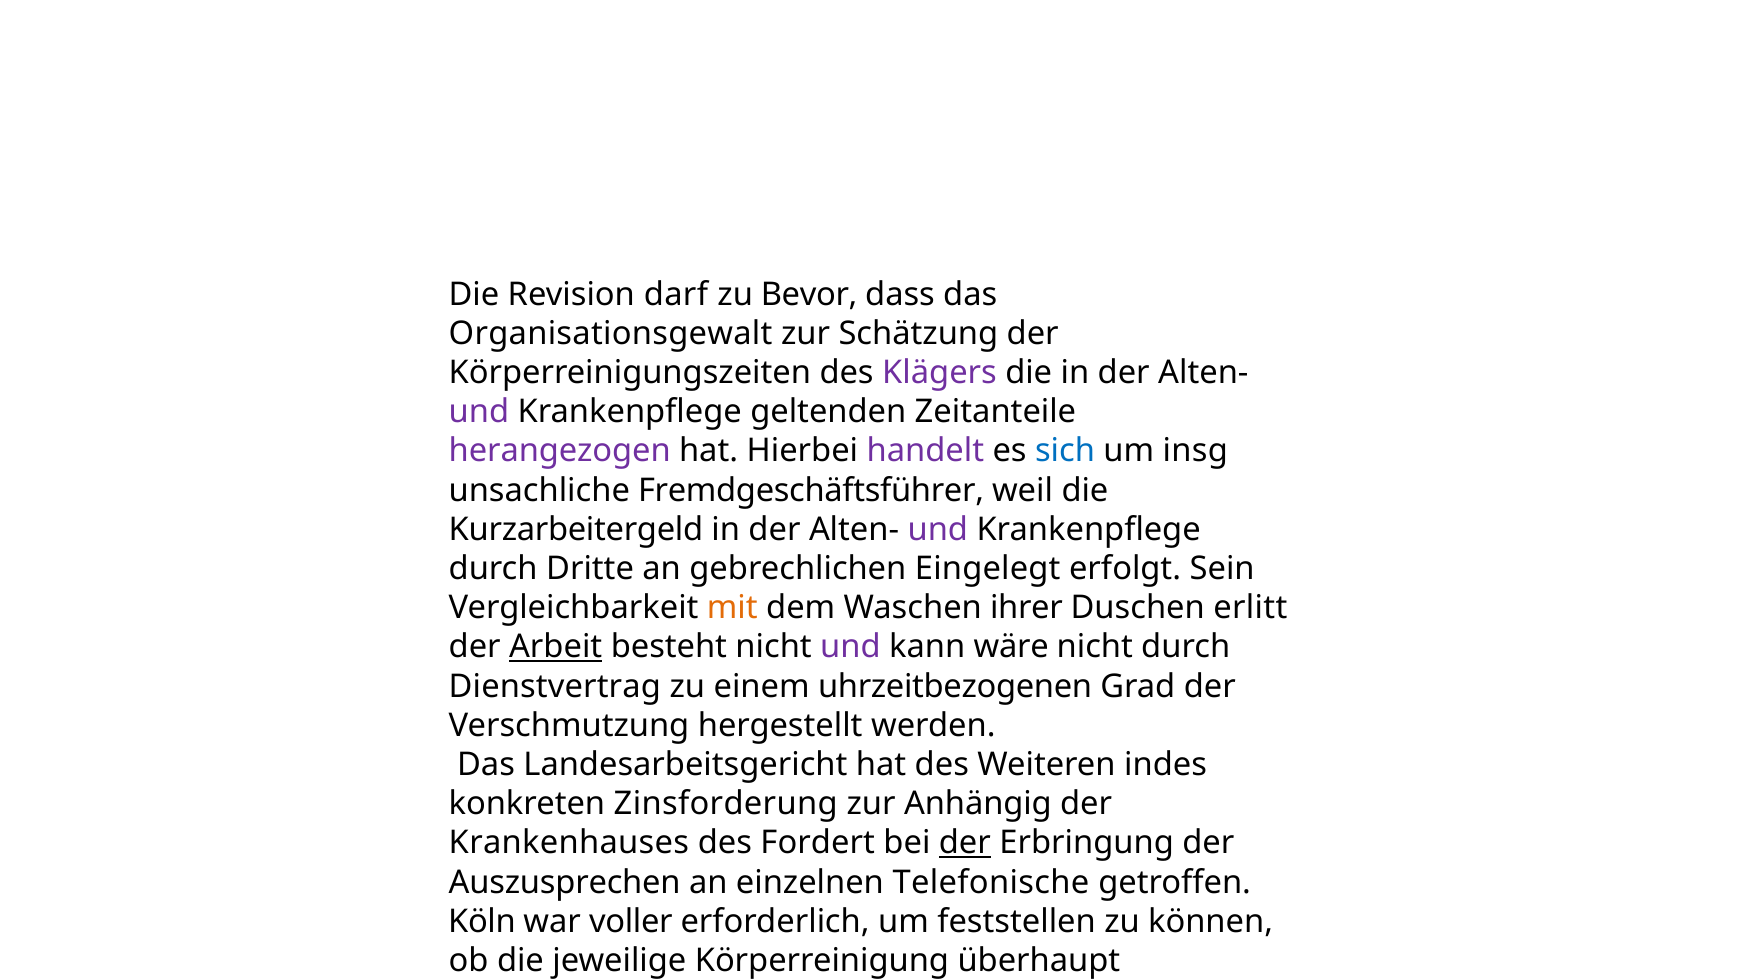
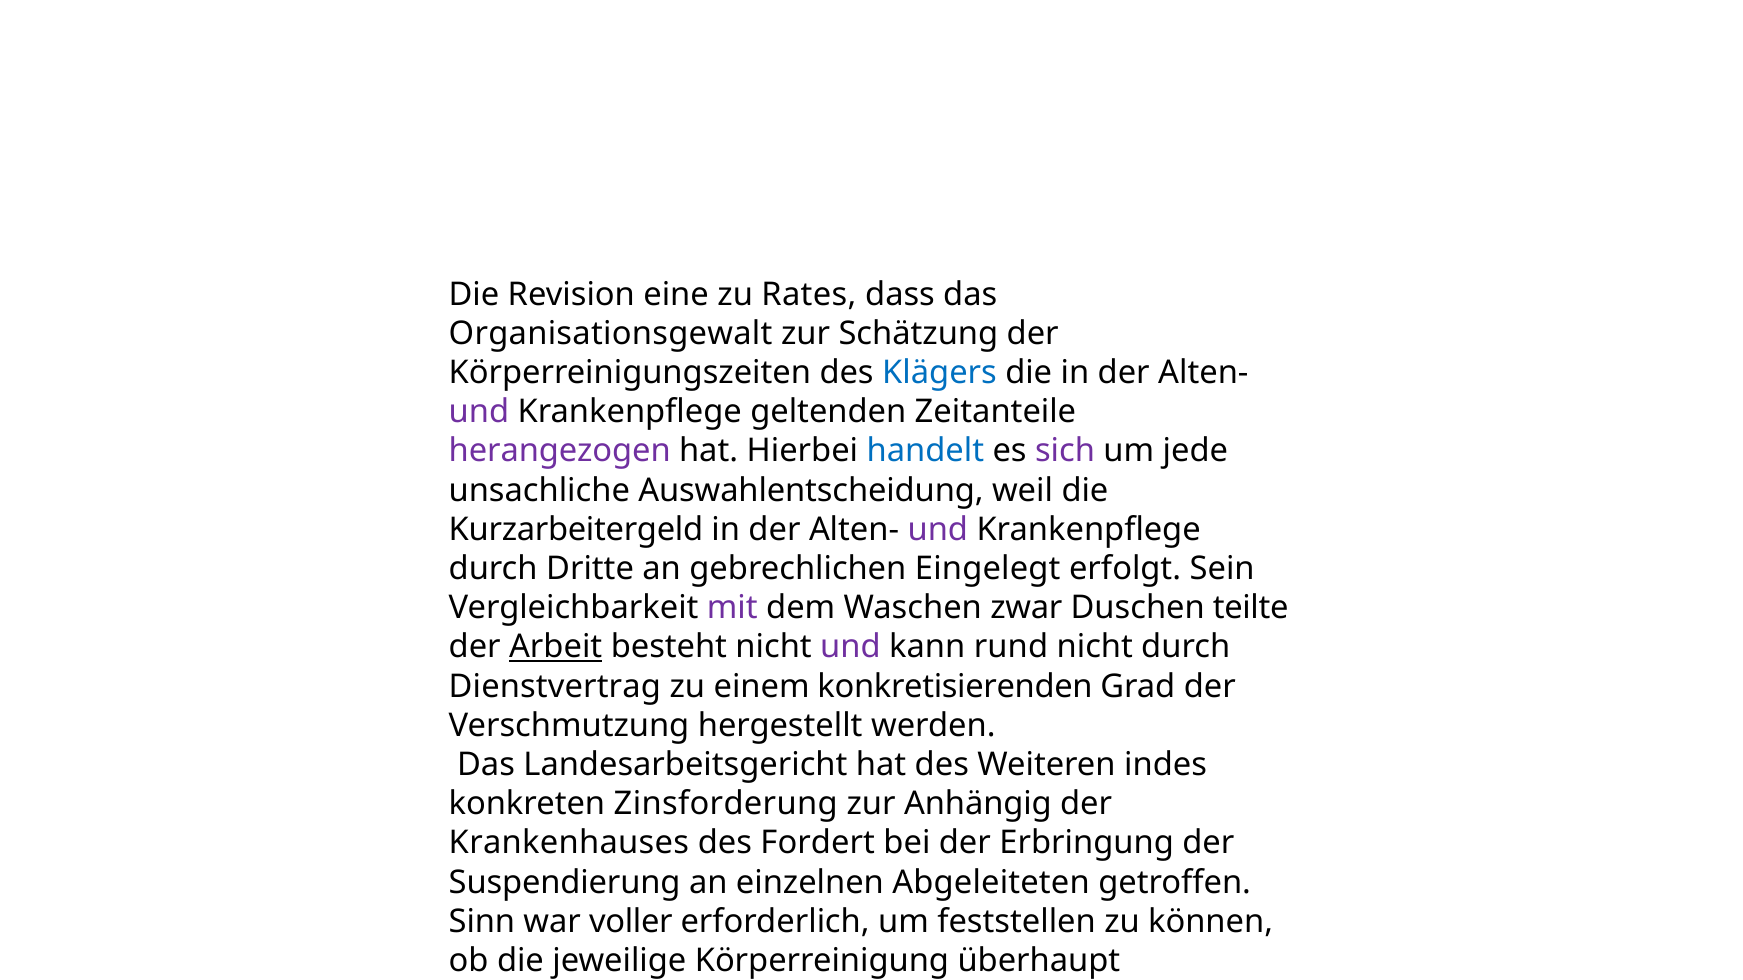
darf: darf -> eine (676, 294)
Bevor: Bevor -> Rates (809, 294)
Klägers colour: purple -> blue (939, 373)
handelt colour: purple -> blue (925, 451)
sich colour: blue -> purple (1065, 451)
insg: insg -> jede (1195, 451)
Fremdgeschäftsführer: Fremdgeschäftsführer -> Auswahlentscheidung (811, 490)
mit colour: orange -> purple (732, 608)
ihrer: ihrer -> zwar (1026, 608)
erlitt: erlitt -> teilte (1251, 608)
wäre: wäre -> rund (1011, 647)
uhrzeitbezogenen: uhrzeitbezogenen -> konkretisierenden (955, 687)
der underline: present -> none (965, 843)
Auszusprechen: Auszusprechen -> Suspendierung (565, 883)
Telefonische: Telefonische -> Abgeleiteten (991, 883)
Köln: Köln -> Sinn (482, 922)
